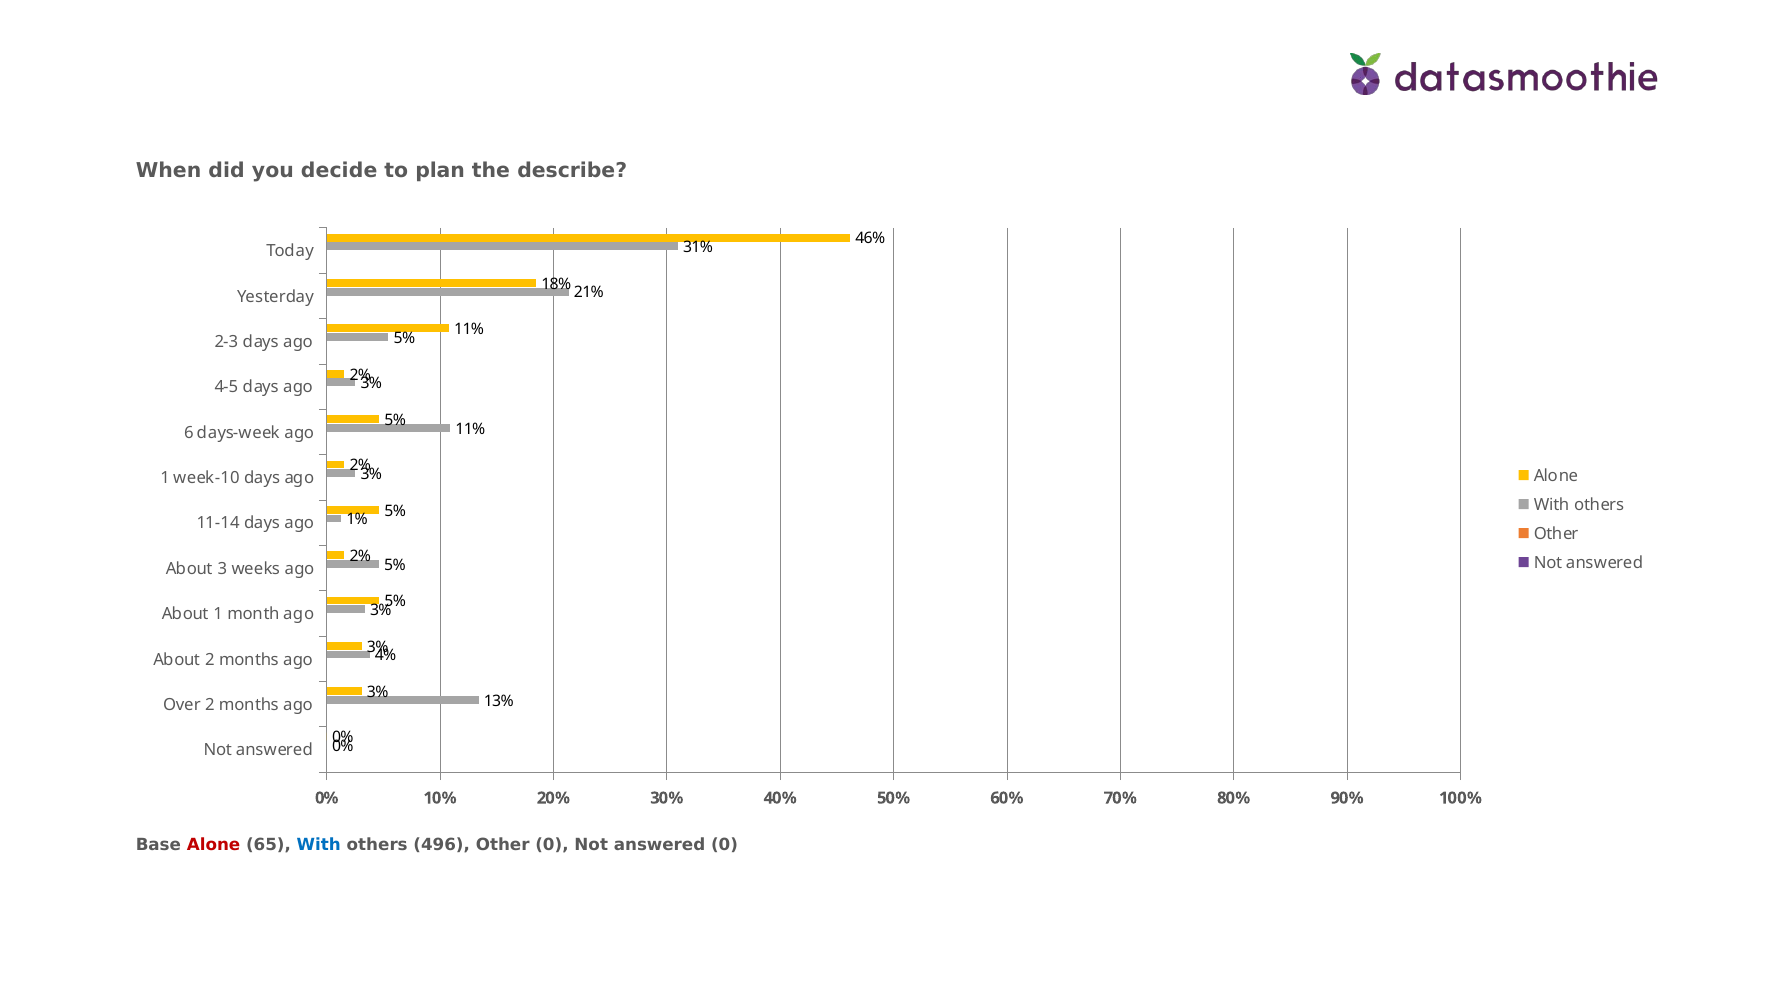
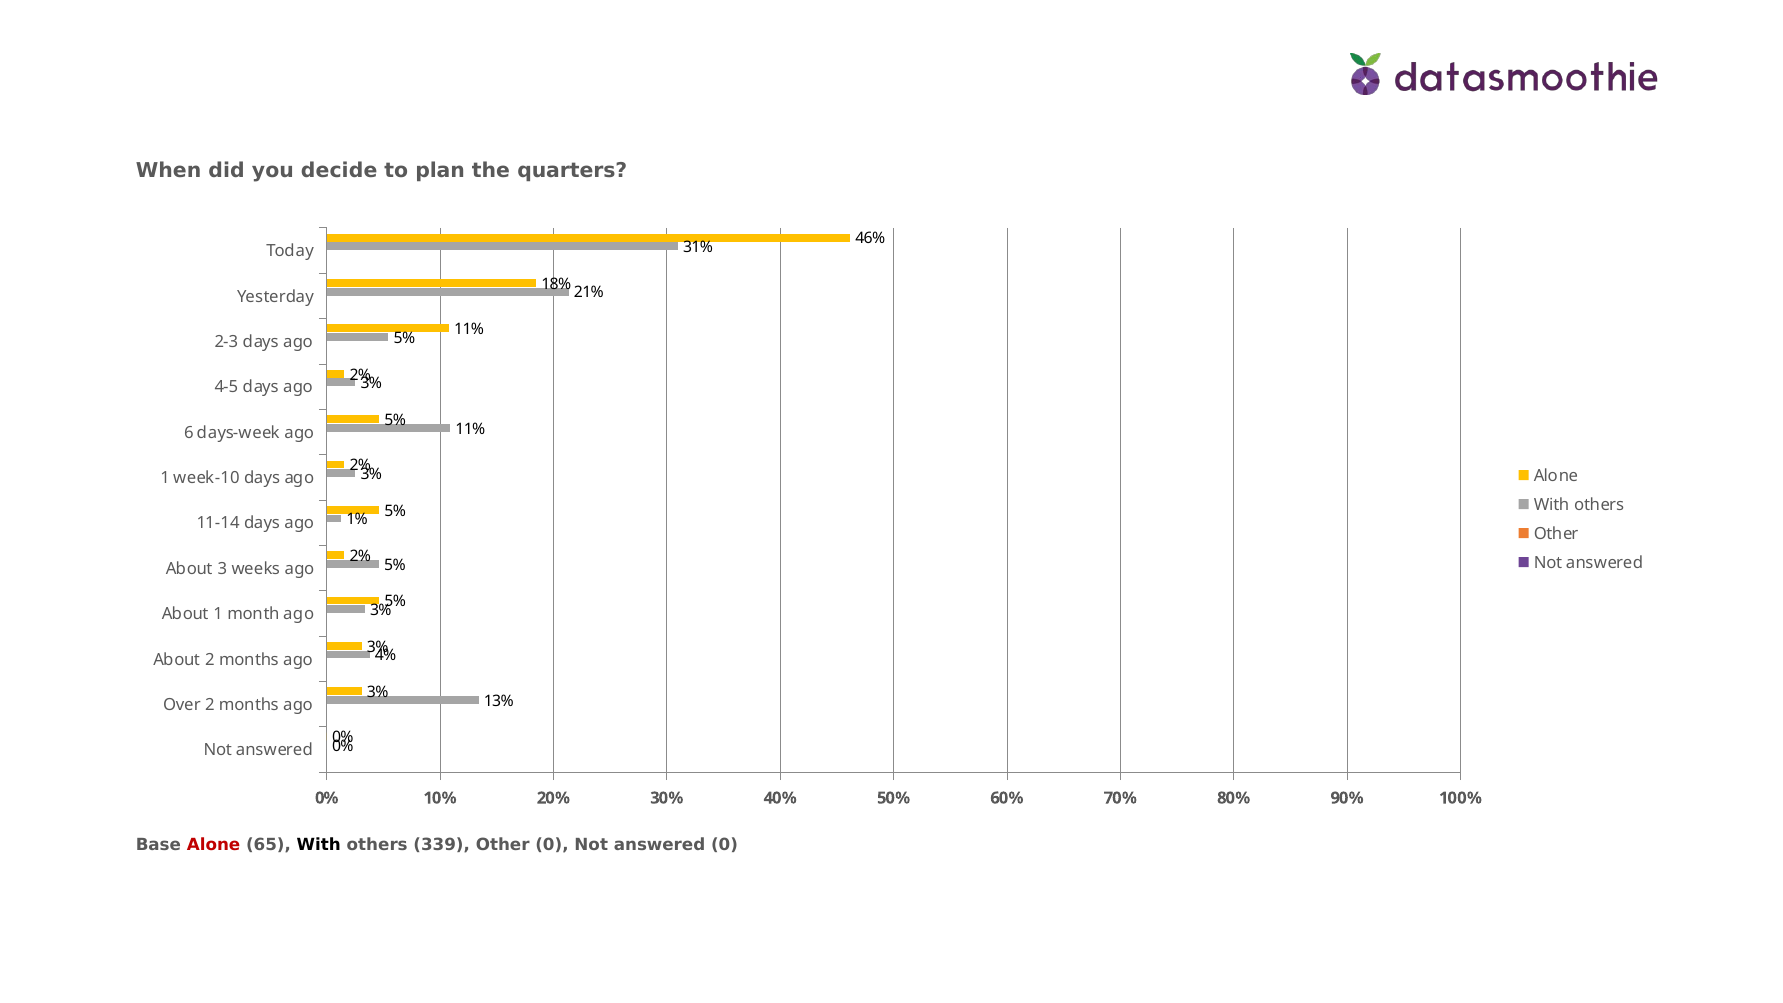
describe: describe -> quarters (572, 171)
With colour: blue -> black (319, 845)
496: 496 -> 339 (442, 845)
